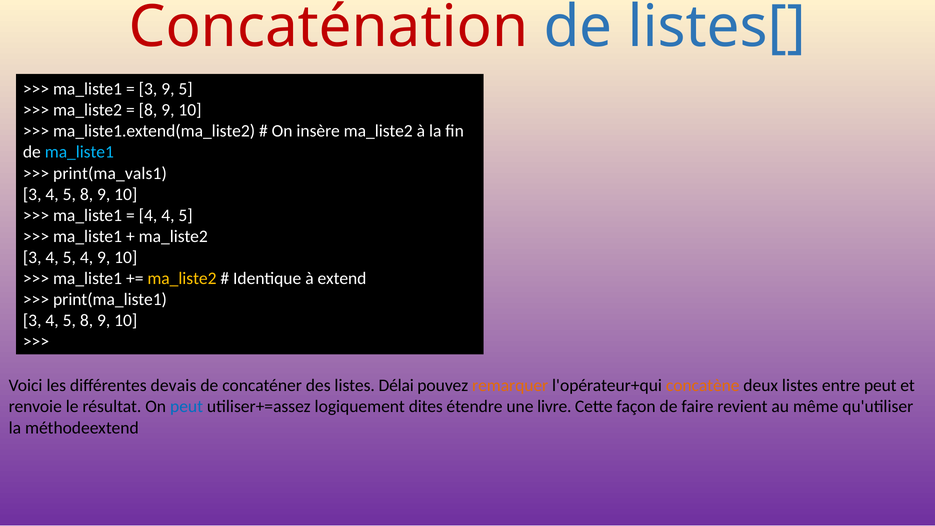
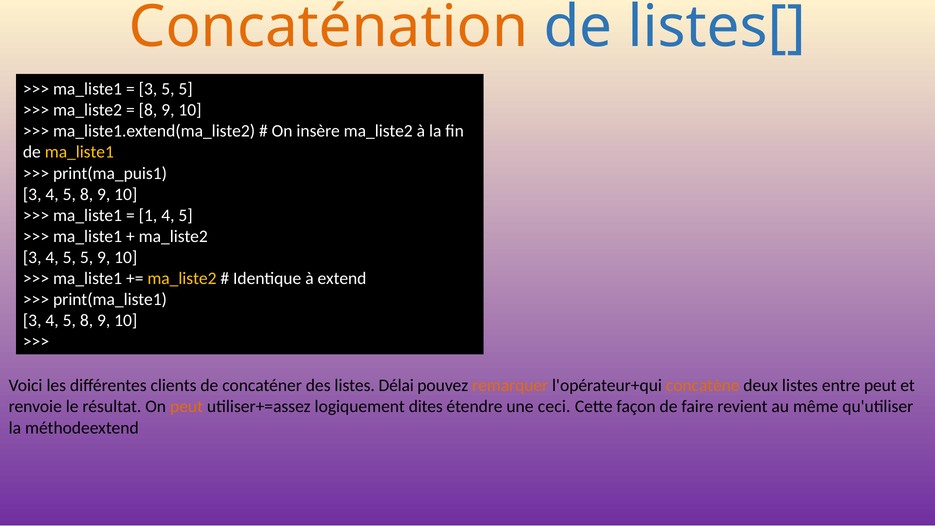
Concaténation colour: red -> orange (328, 27)
3 9: 9 -> 5 (168, 89)
ma_liste1 colour: light blue -> yellow (79, 152)
print(ma_vals1: print(ma_vals1 -> print(ma_puis1 (110, 173)
4: 4 -> 1 (148, 215)
4 5 4: 4 -> 5 (87, 257)
devais: devais -> clients (174, 386)
peut colour: blue -> orange (187, 407)
livre: livre -> ceci (554, 407)
